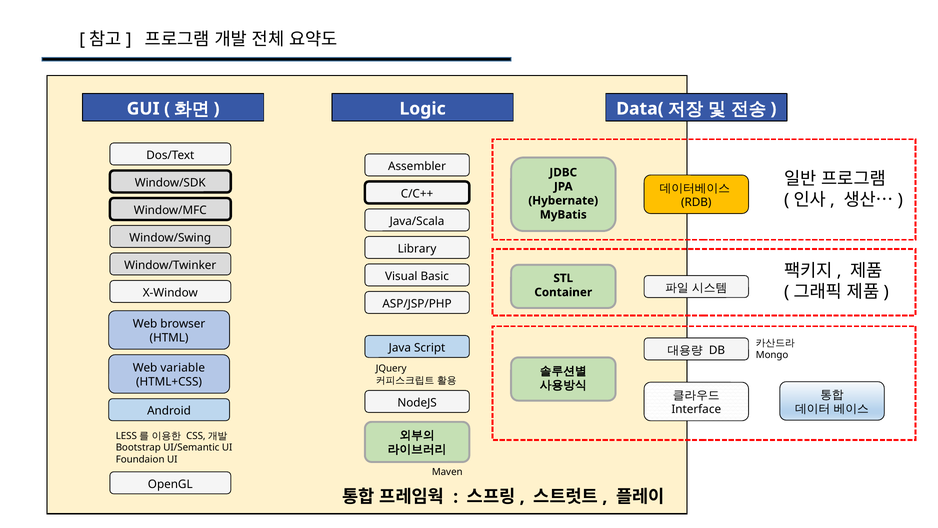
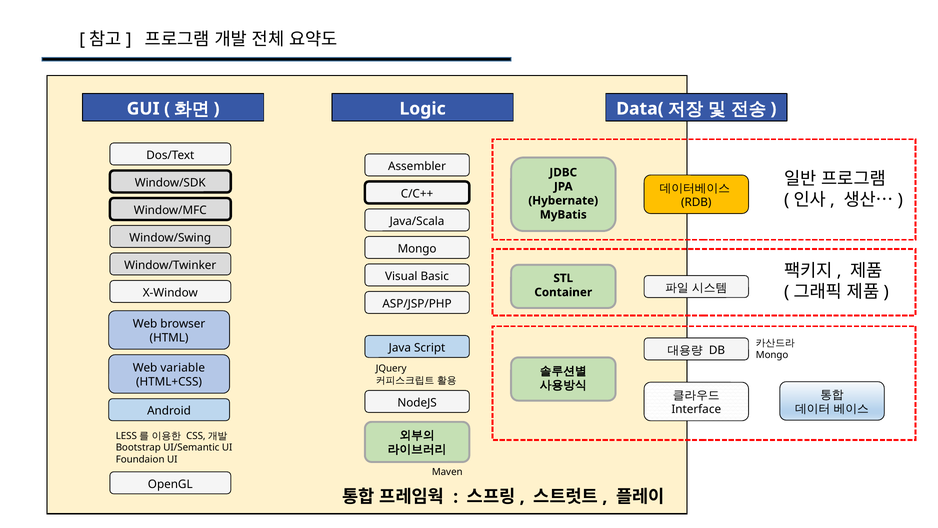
Library: Library -> Mongo (417, 249)
